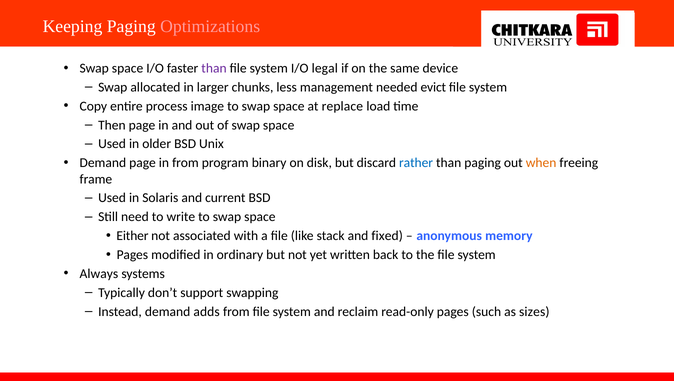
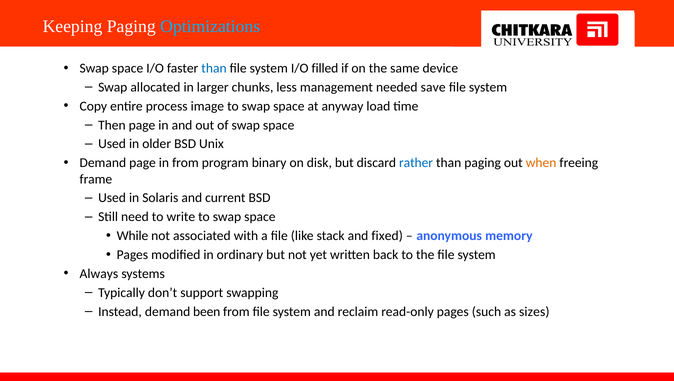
Optimizations colour: pink -> light blue (210, 26)
than colour: purple -> blue (214, 68)
legal: legal -> filled (325, 68)
evict: evict -> save (433, 87)
replace: replace -> anyway (342, 106)
Either: Either -> While (132, 236)
adds: adds -> been (207, 312)
